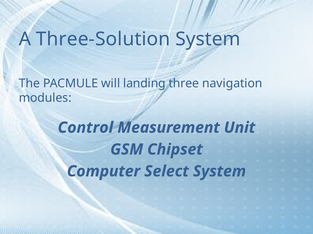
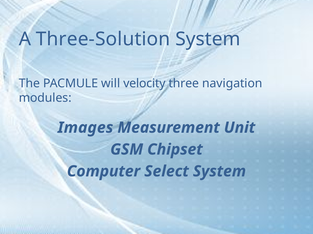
landing: landing -> velocity (144, 84)
Control: Control -> Images (85, 128)
